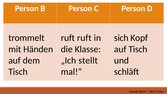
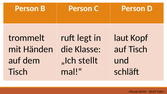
ruft ruft: ruft -> legt (84, 38)
sich: sich -> laut (121, 38)
